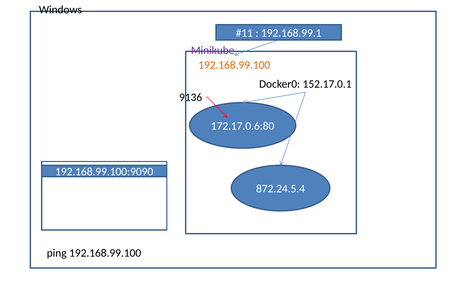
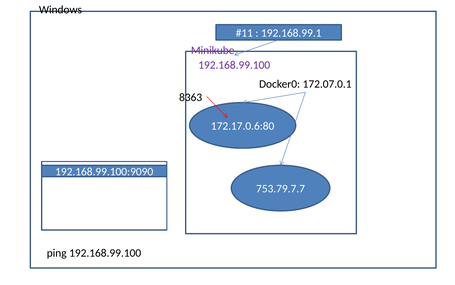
192.168.99.100 colour: orange -> purple (234, 65)
152.17.0.1: 152.17.0.1 -> 172.07.0.1 (327, 84)
9136: 9136 -> 8363 (191, 97)
872.24.5.4: 872.24.5.4 -> 753.79.7.7 (281, 188)
